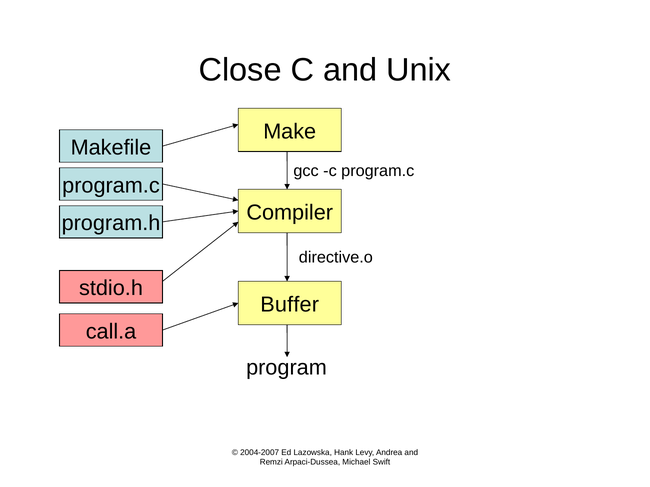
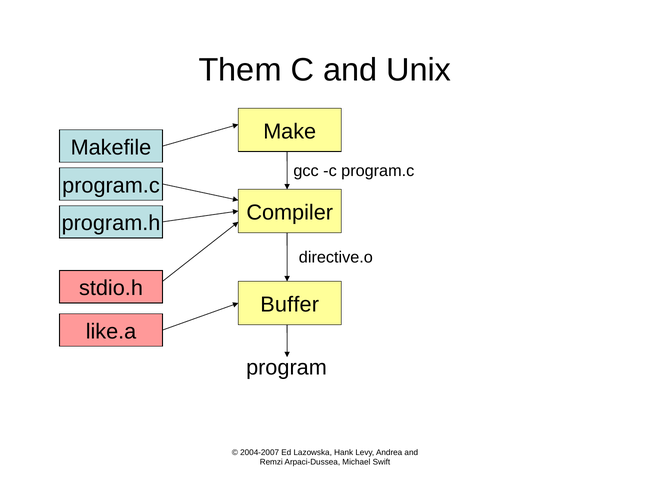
Close: Close -> Them (240, 70)
call.a: call.a -> like.a (111, 332)
